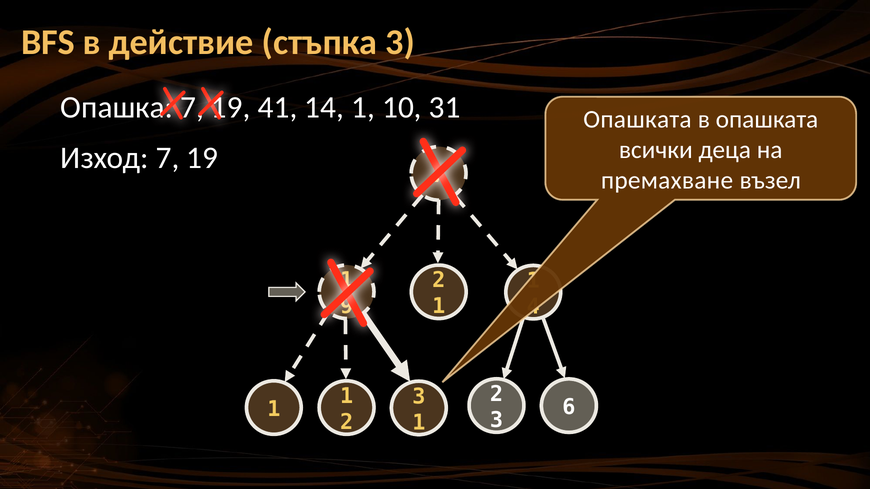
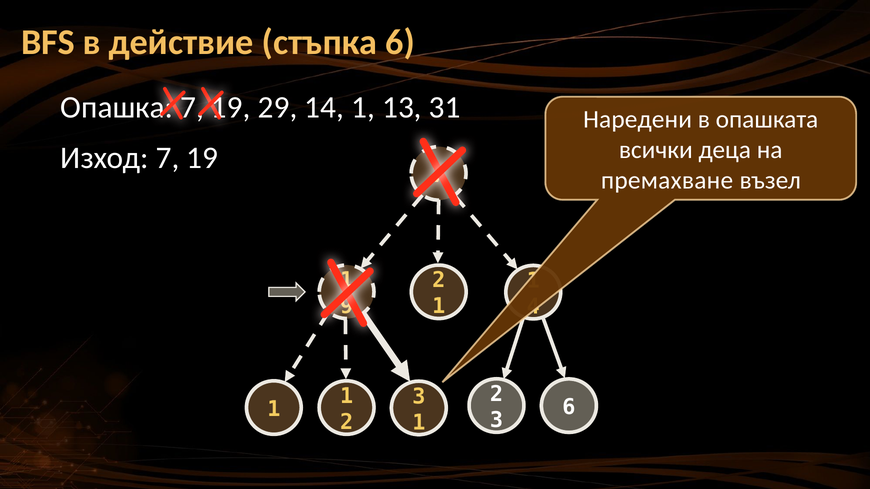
стъпка 3: 3 -> 6 (400, 42)
41: 41 -> 29 (278, 108)
10: 10 -> 13 (402, 108)
Опашката: Опашката -> Наредени (638, 120)
